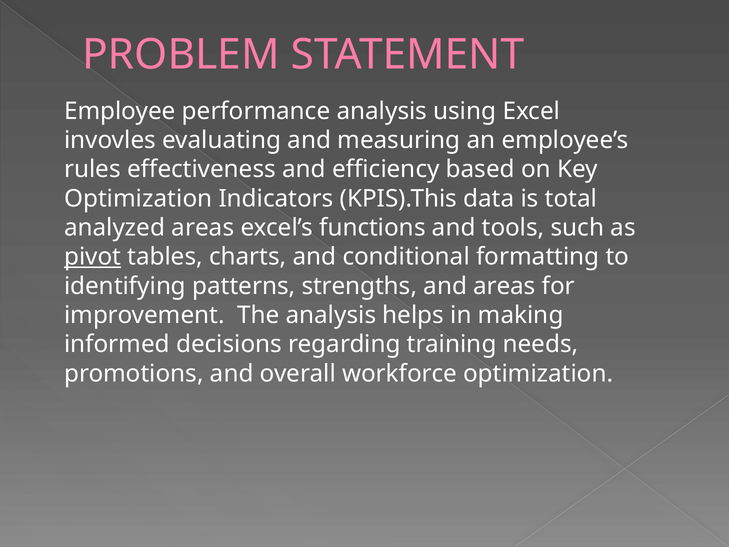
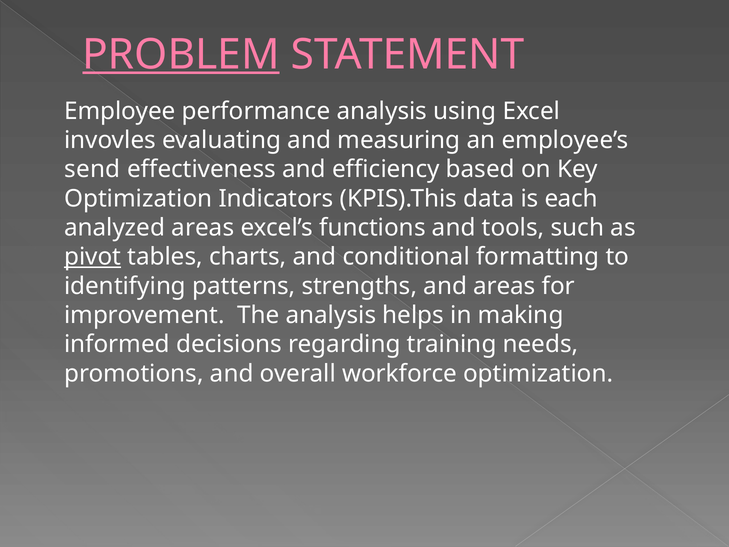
PROBLEM underline: none -> present (181, 55)
rules: rules -> send (92, 169)
total: total -> each (571, 198)
